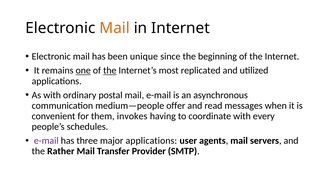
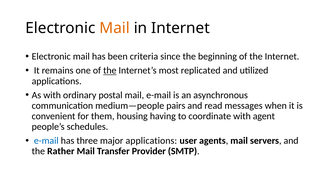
unique: unique -> criteria (144, 56)
one underline: present -> none (83, 70)
offer: offer -> pairs (176, 106)
invokes: invokes -> housing (132, 116)
every: every -> agent (264, 116)
e-mail colour: purple -> blue (46, 141)
